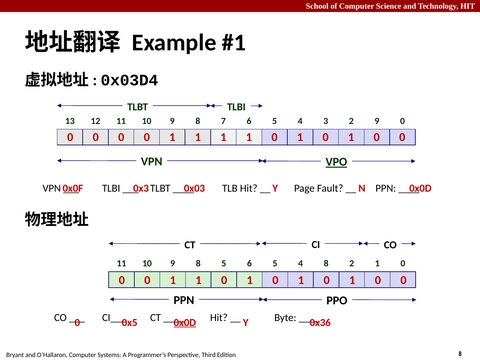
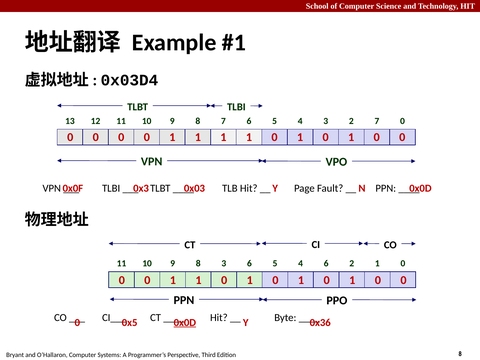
2 9: 9 -> 7 (377, 121)
VPO underline: present -> none (336, 162)
8 5: 5 -> 3 (224, 264)
4 8: 8 -> 6 (326, 264)
